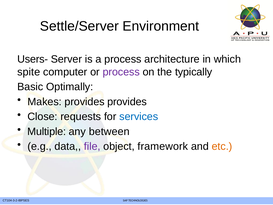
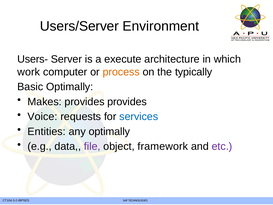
Settle/Server: Settle/Server -> Users/Server (79, 26)
a process: process -> execute (123, 59)
spite: spite -> work (29, 72)
process colour: purple -> orange (121, 72)
Close: Close -> Voice (42, 117)
Multiple: Multiple -> Entities (47, 131)
any between: between -> optimally (109, 131)
etc colour: orange -> purple (222, 146)
